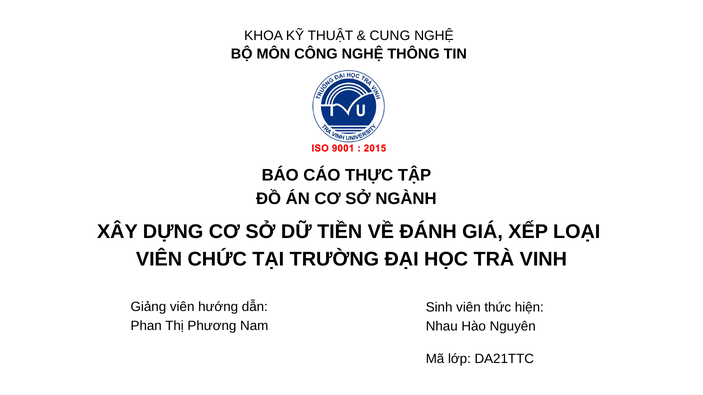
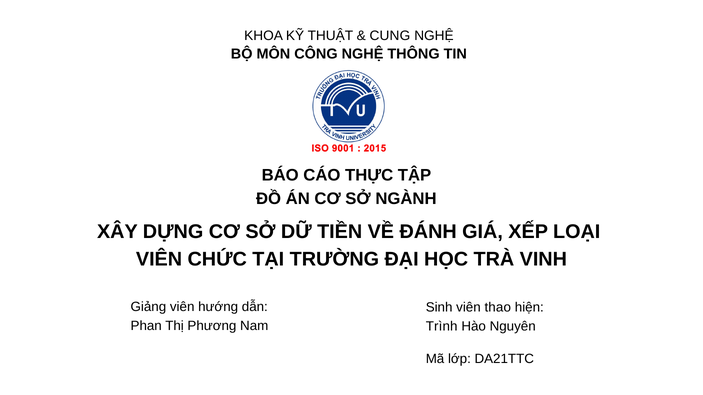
thức: thức -> thao (498, 308)
Nhau: Nhau -> Trình (442, 327)
